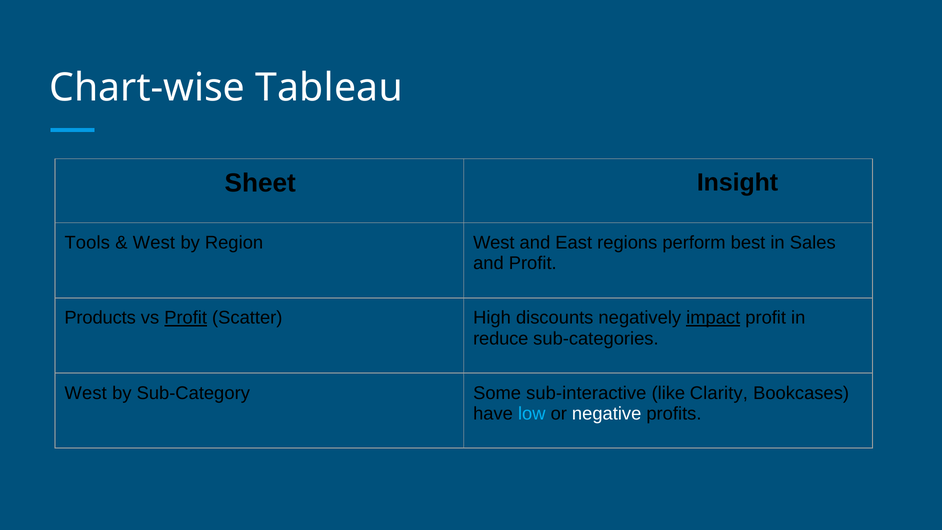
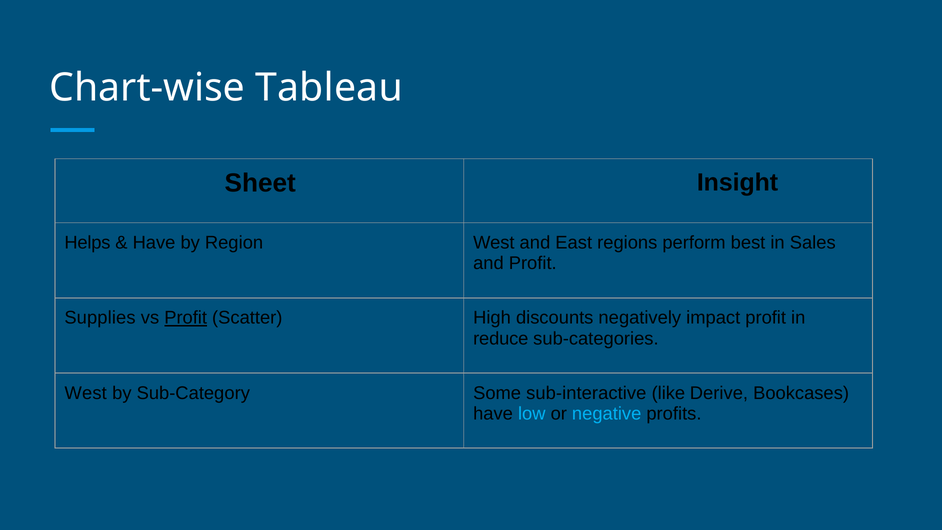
Tools: Tools -> Helps (87, 243)
West: West -> Have (154, 243)
Products: Products -> Supplies (100, 318)
impact underline: present -> none (713, 318)
Clarity: Clarity -> Derive (719, 393)
negative colour: white -> light blue (607, 413)
